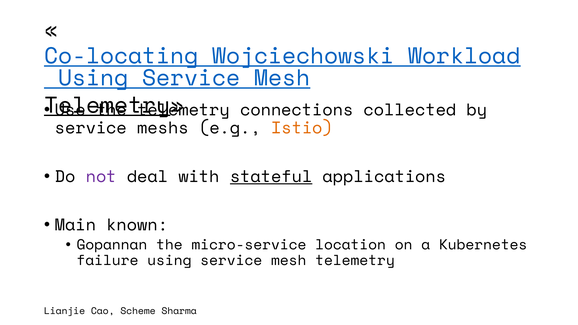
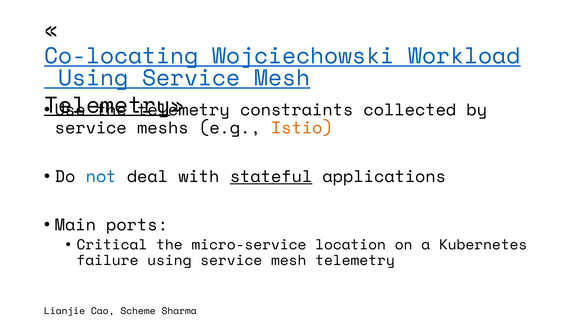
connections: connections -> constraints (297, 110)
not colour: purple -> blue (101, 177)
known: known -> ports (137, 225)
Gopannan: Gopannan -> Critical (112, 245)
